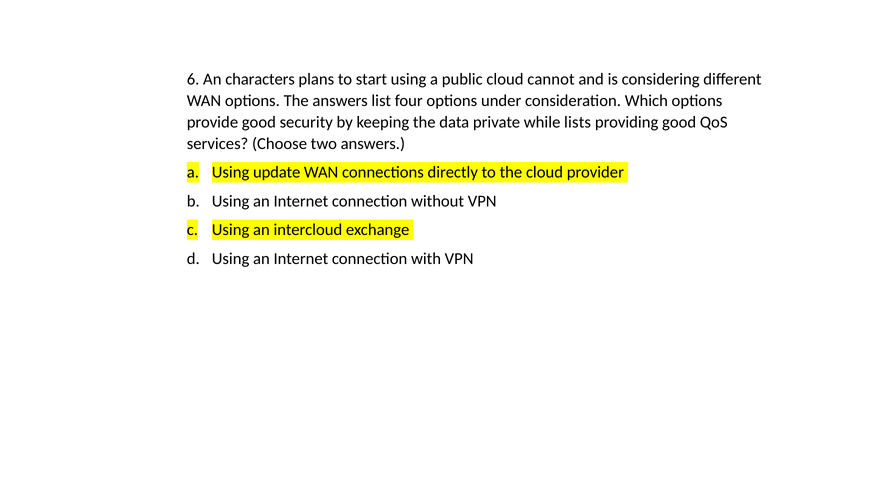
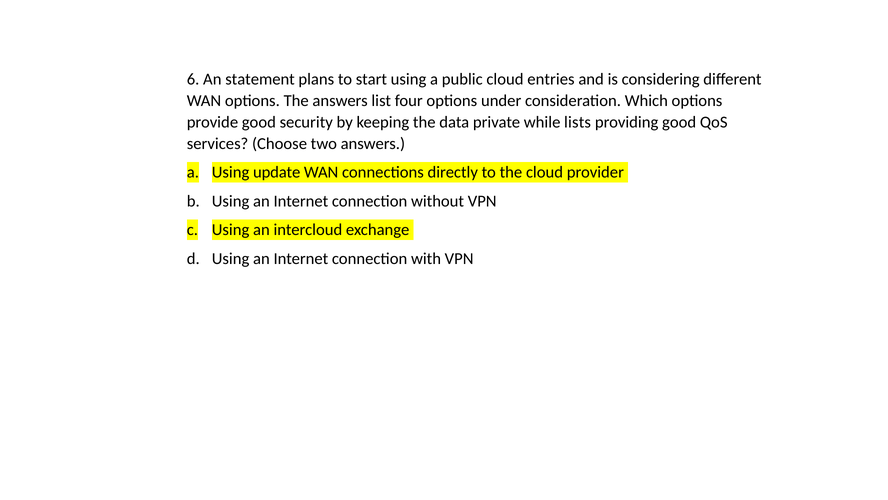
characters: characters -> statement (260, 79)
cannot: cannot -> entries (551, 79)
